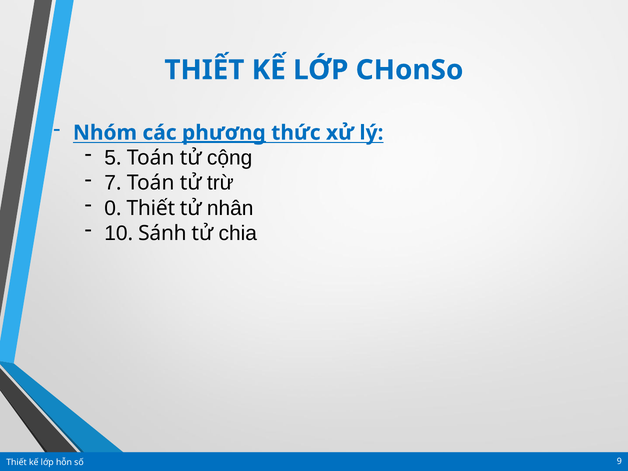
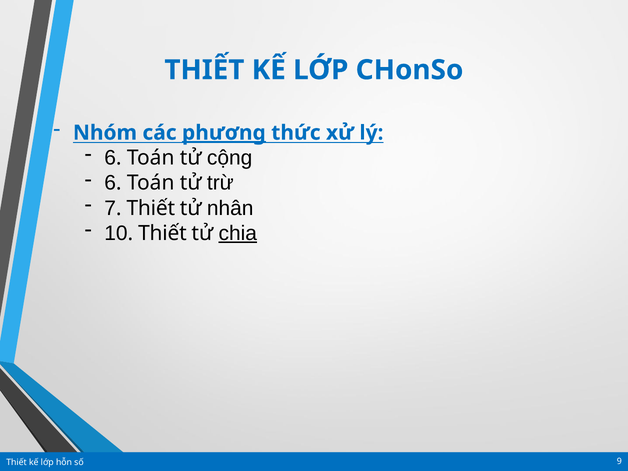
5: 5 -> 6 (110, 158)
7: 7 -> 6 (110, 183)
0: 0 -> 7 (110, 208)
Sánh: Sánh -> Thiết (162, 233)
chia underline: none -> present (238, 233)
